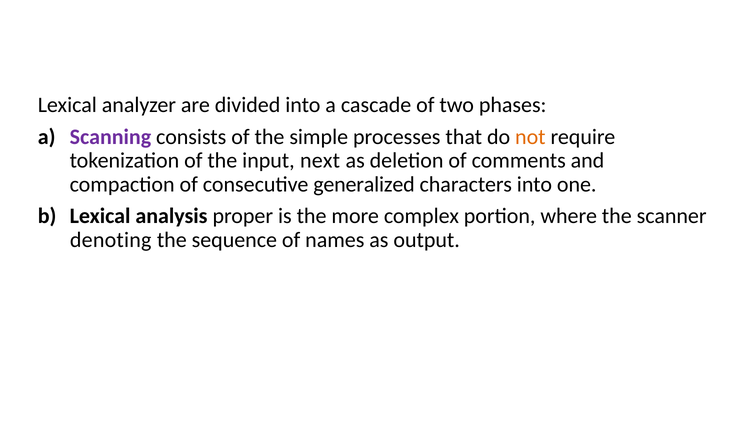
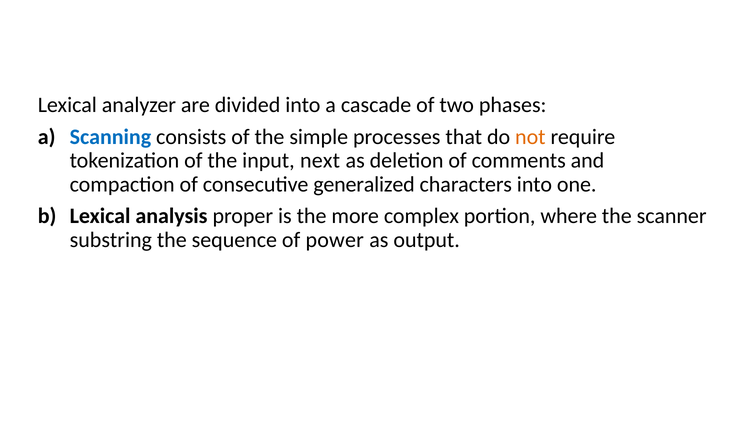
Scanning colour: purple -> blue (110, 137)
denoting: denoting -> substring (111, 240)
names: names -> power (335, 240)
